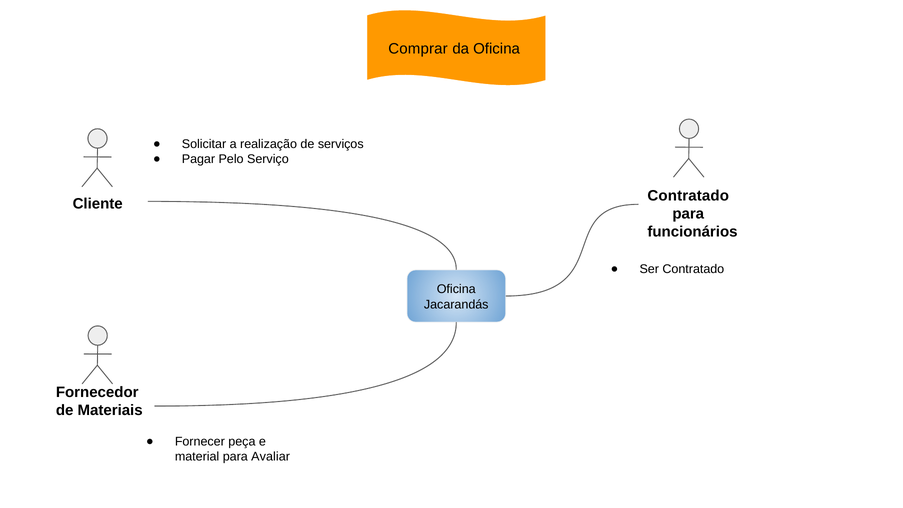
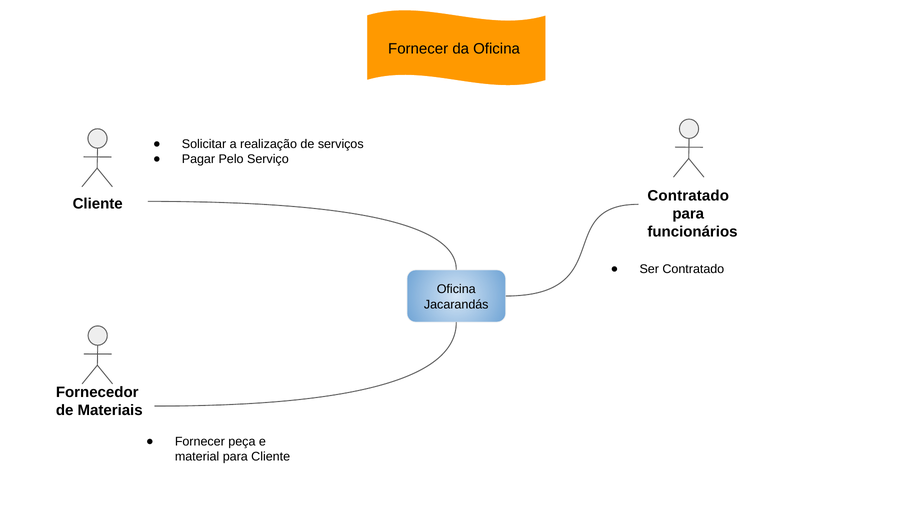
Comprar: Comprar -> Fornecer (418, 49)
para Avaliar: Avaliar -> Cliente (271, 457)
